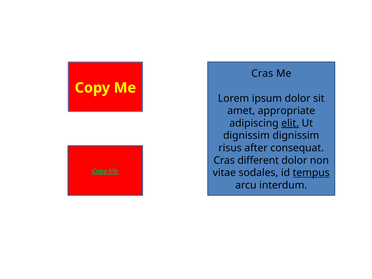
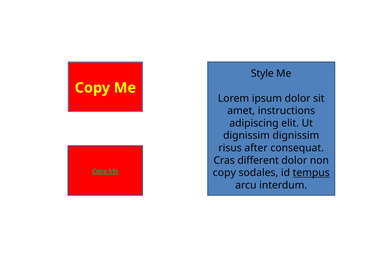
Cras: Cras -> Style (262, 74)
appropriate: appropriate -> instructions (286, 111)
elit underline: present -> none (290, 123)
vitae: vitae -> copy (224, 173)
